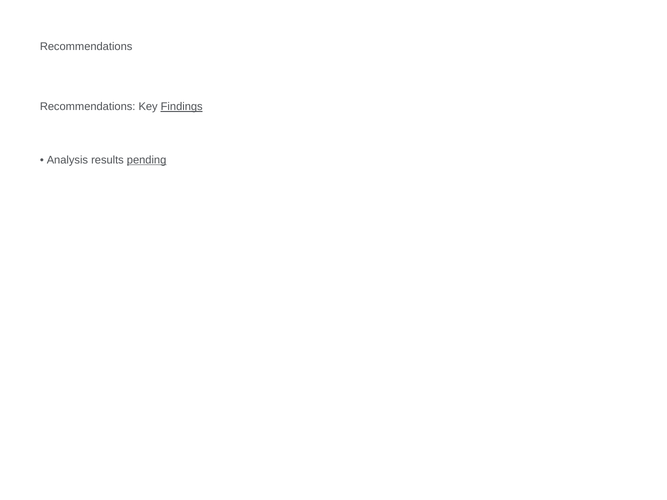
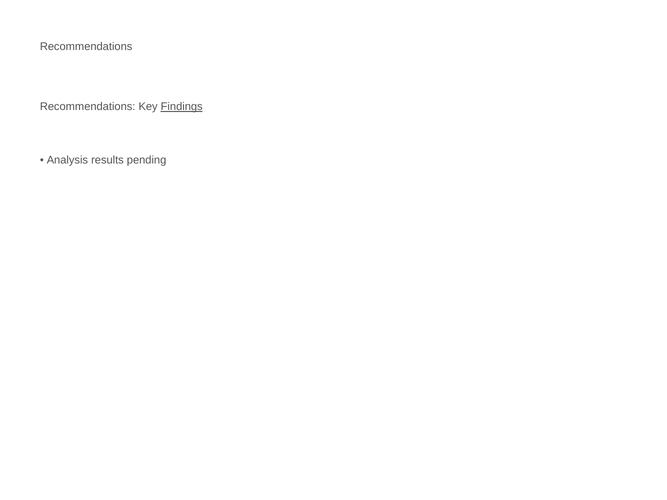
pending underline: present -> none (147, 160)
